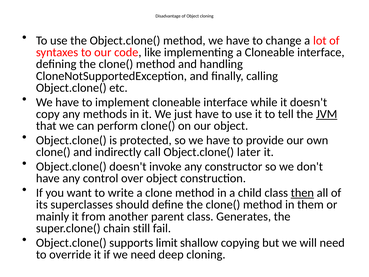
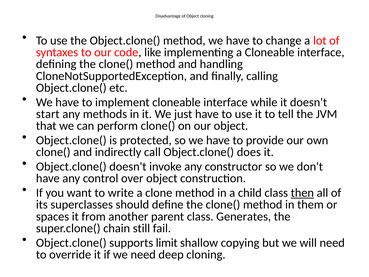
copy: copy -> start (48, 114)
JVM underline: present -> none (327, 114)
later: later -> does (249, 152)
mainly: mainly -> spaces (53, 216)
